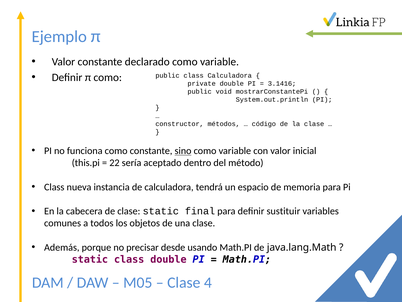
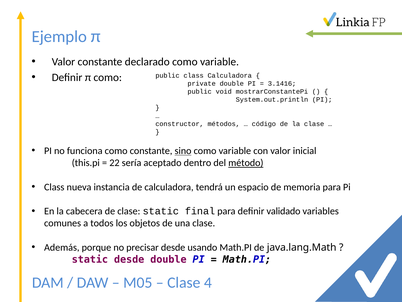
método underline: none -> present (246, 163)
sustituir: sustituir -> validado (283, 211)
static class: class -> desde (129, 259)
